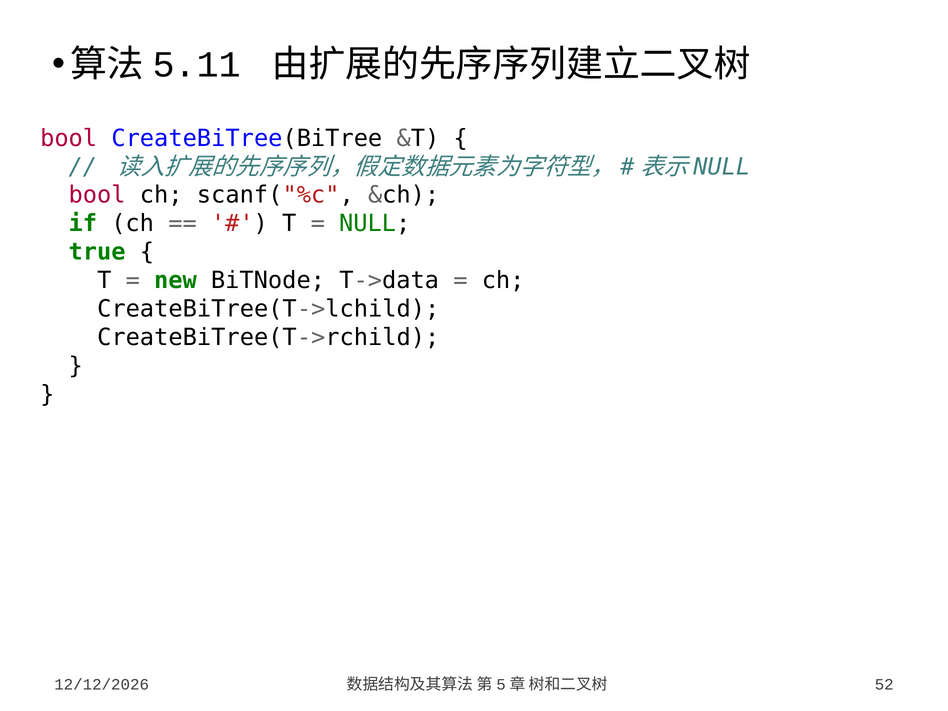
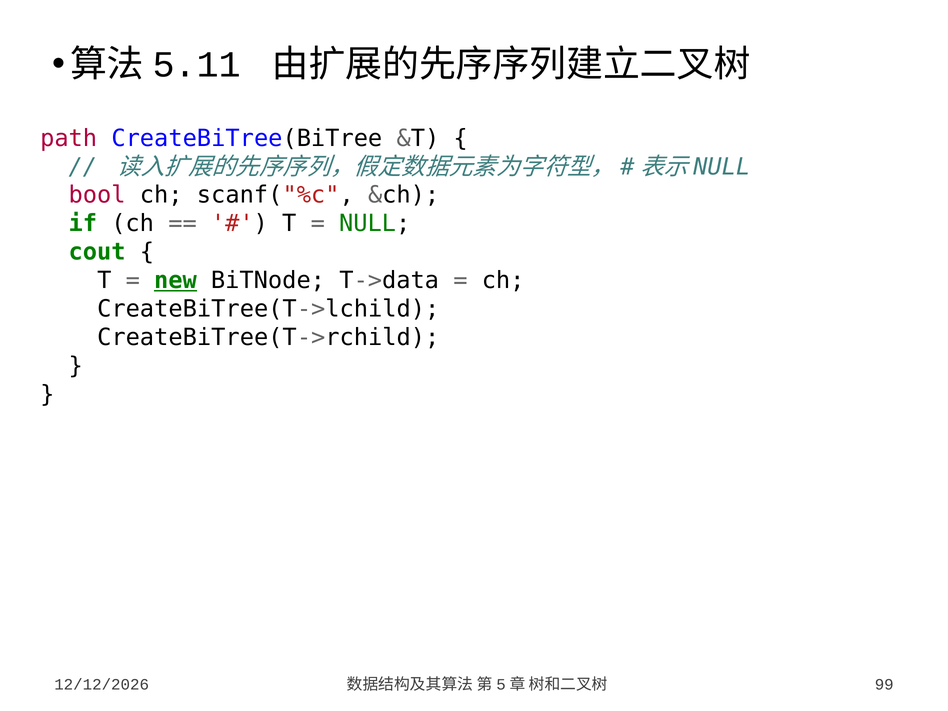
bool: bool -> path (69, 138)
true: true -> cout (97, 252)
new underline: none -> present (175, 280)
52: 52 -> 99 (884, 685)
